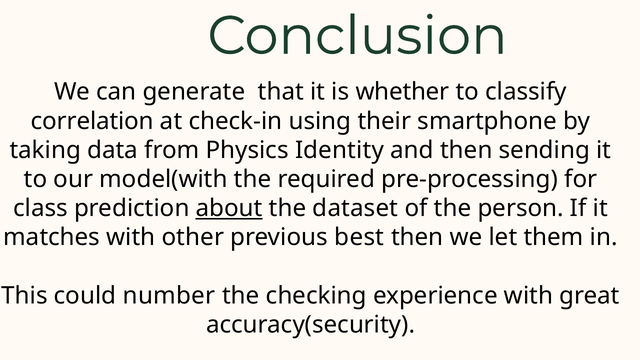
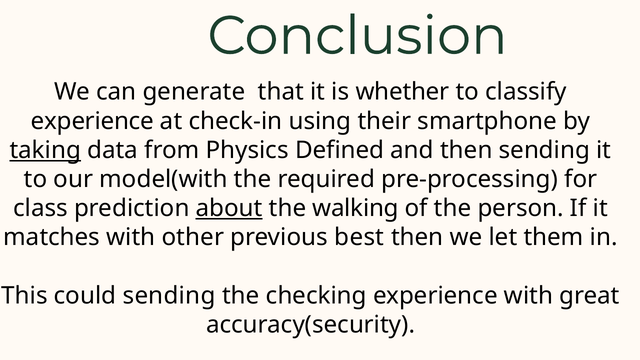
correlation: correlation -> experience (92, 121)
taking underline: none -> present (45, 150)
Identity: Identity -> Defined (340, 150)
dataset: dataset -> walking (356, 208)
could number: number -> sending (169, 296)
